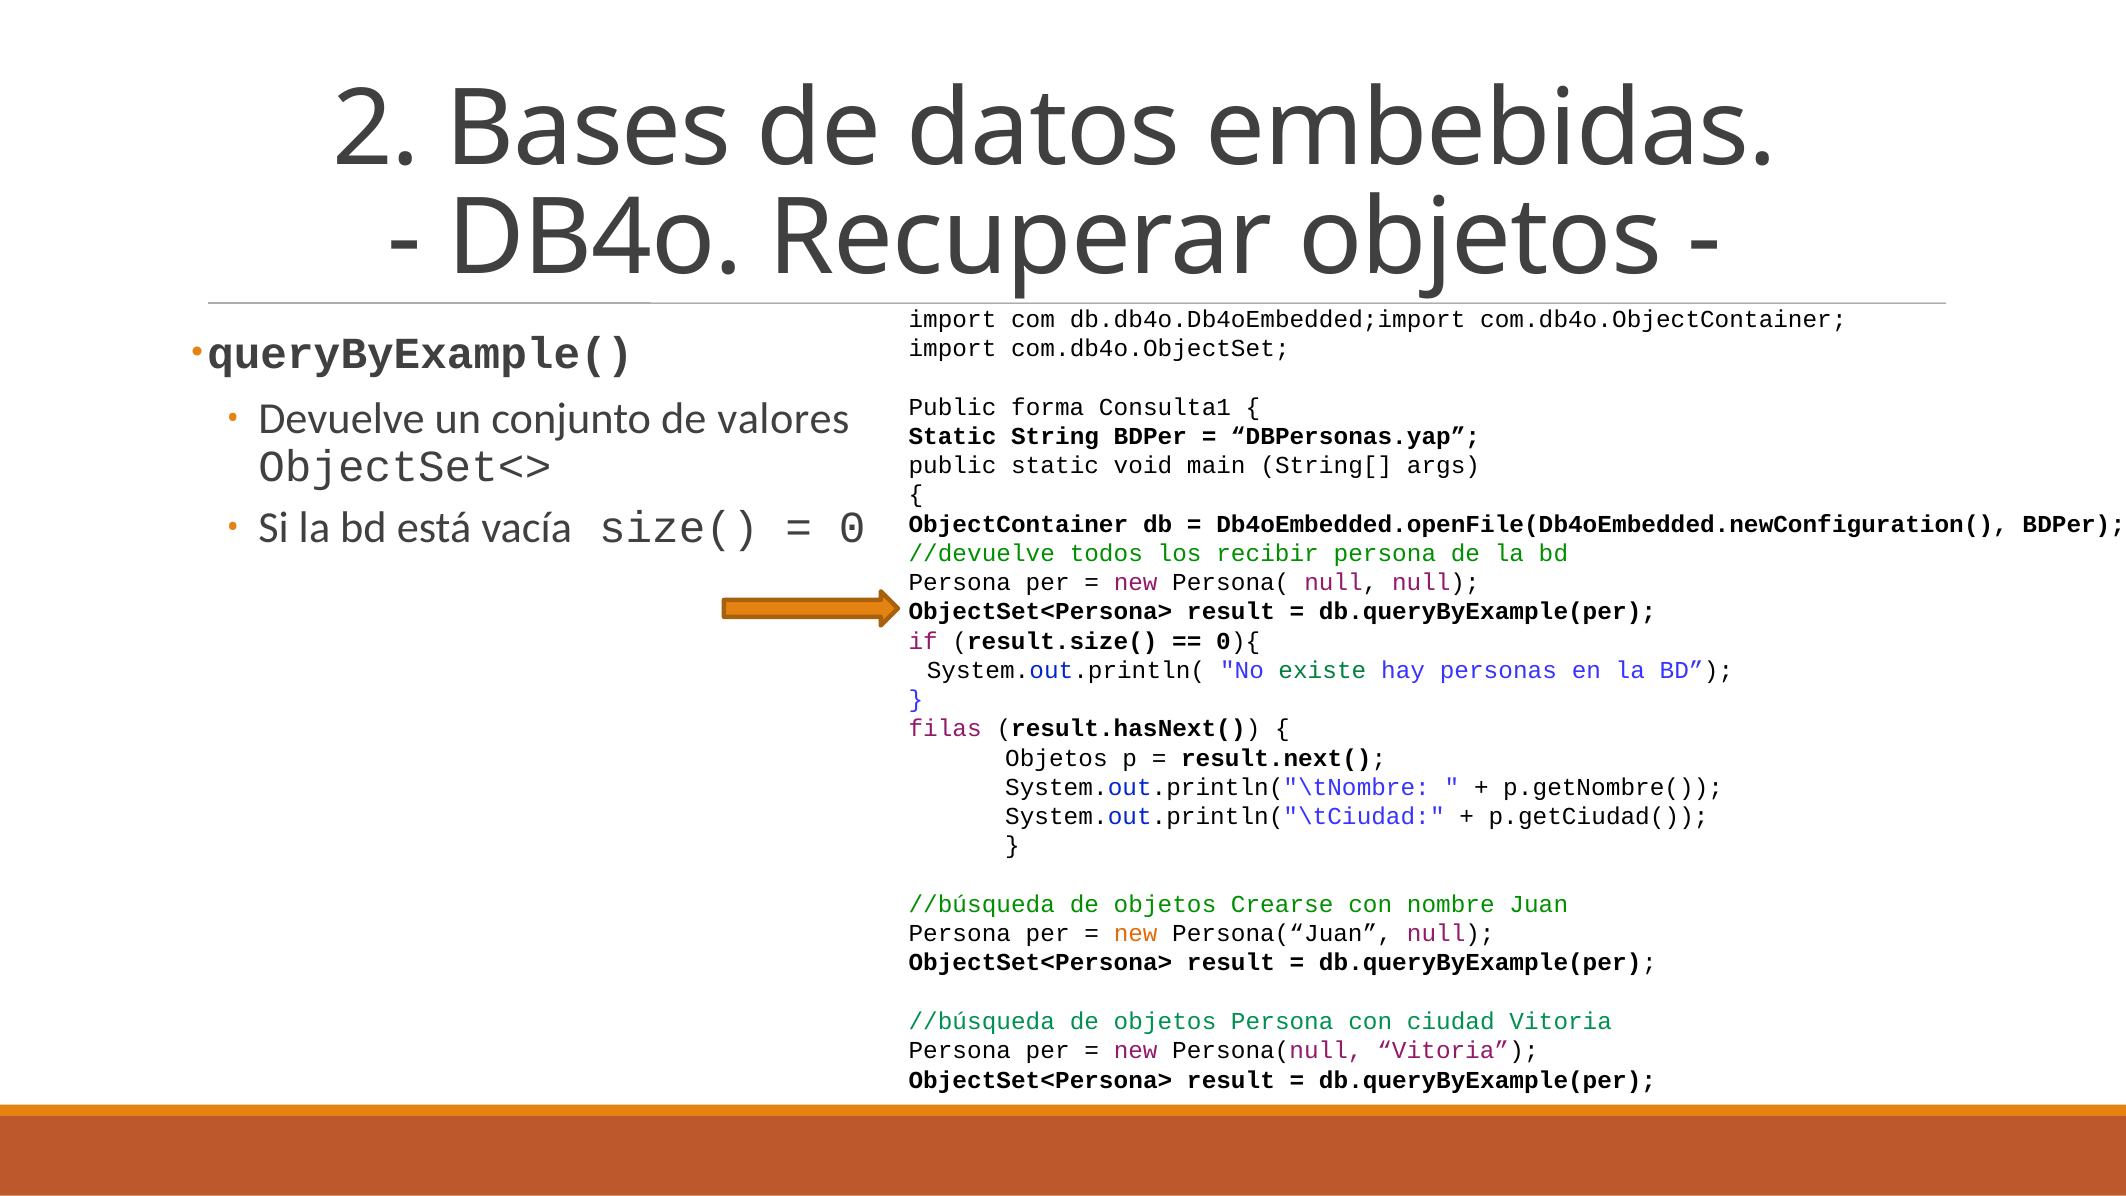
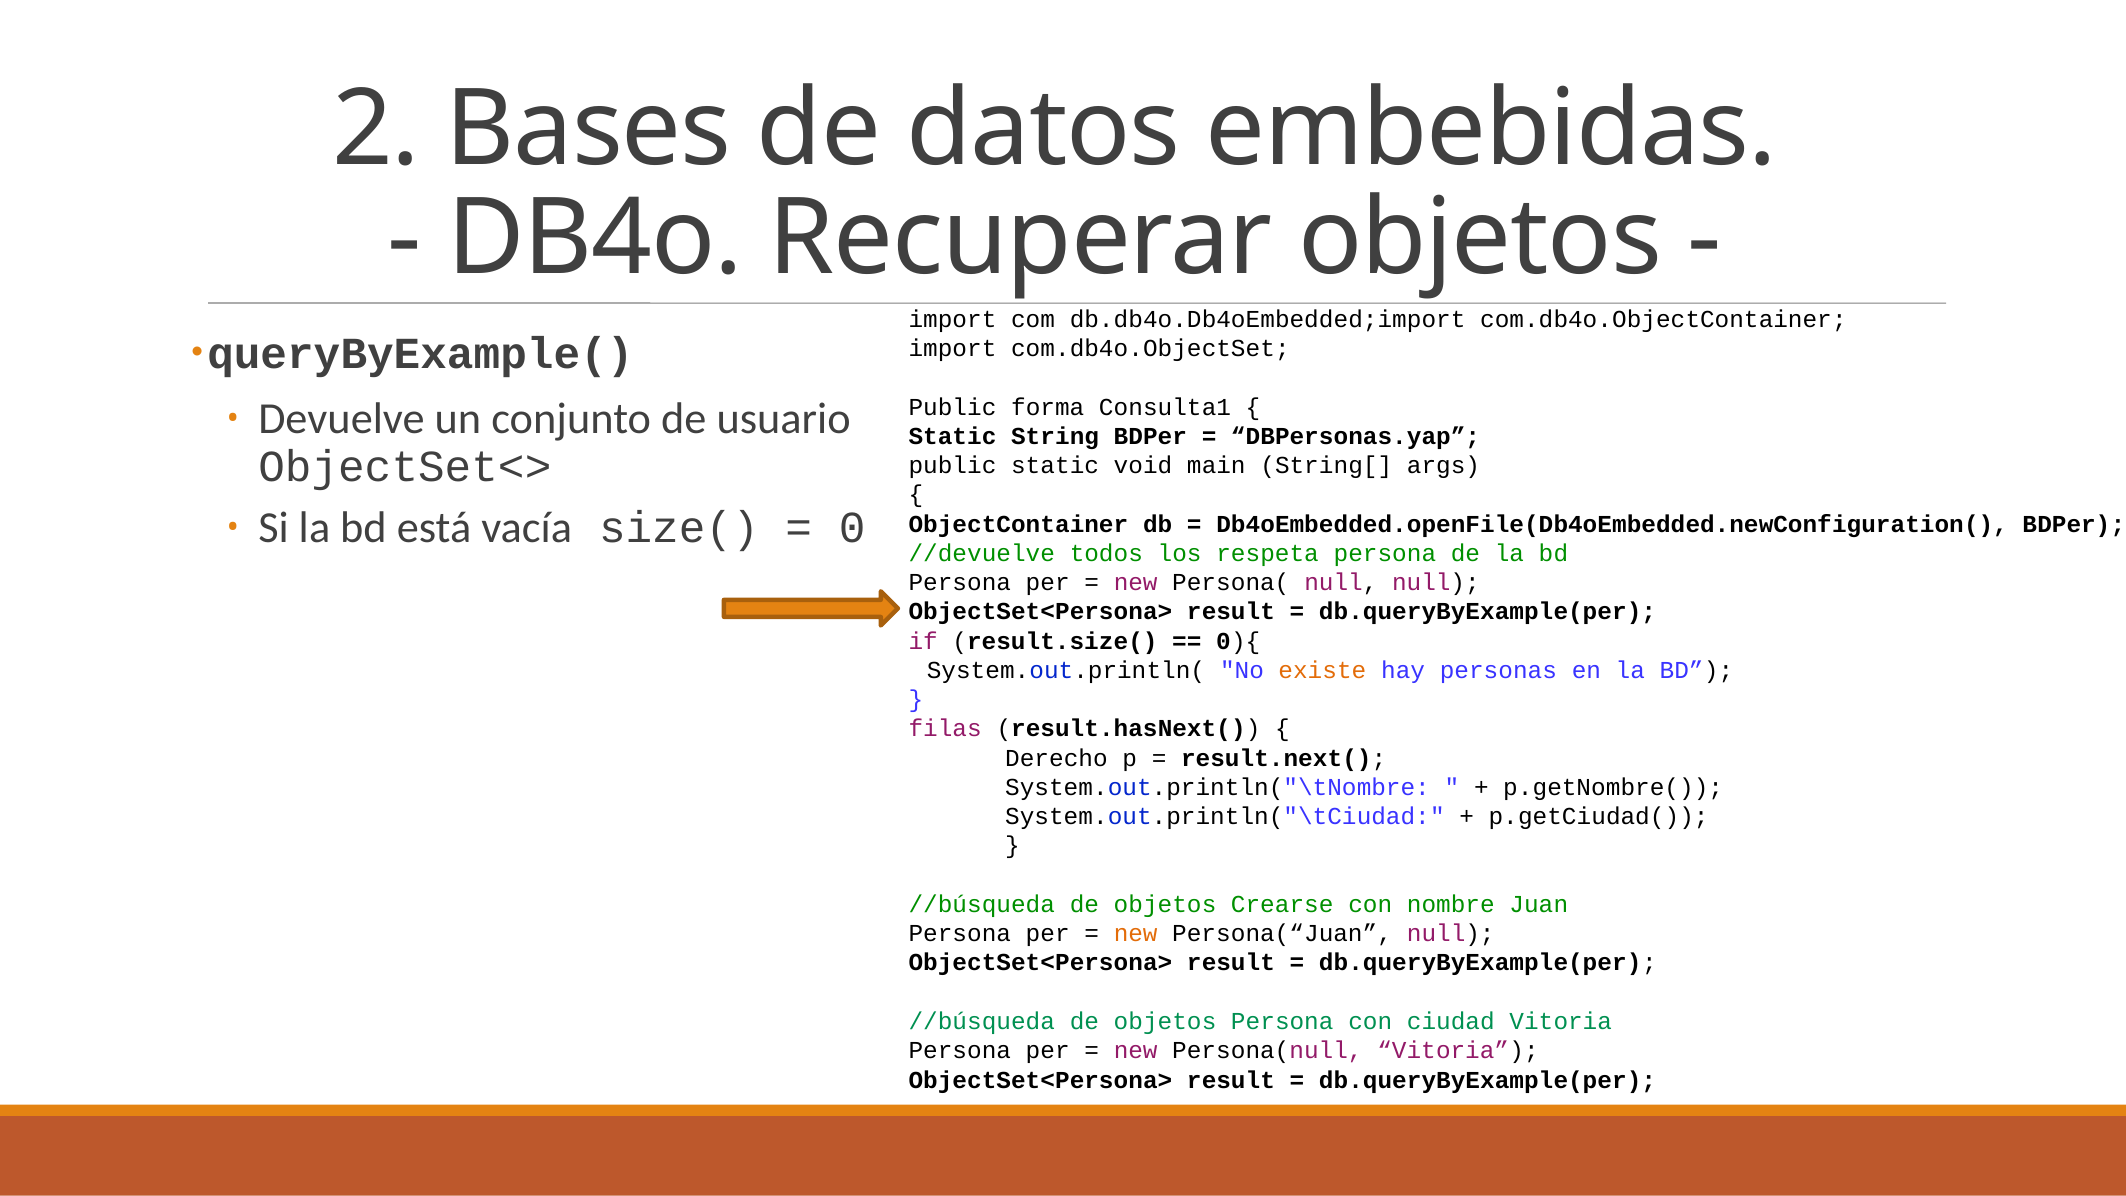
valores: valores -> usuario (784, 419)
recibir: recibir -> respeta (1268, 553)
existe colour: green -> orange (1322, 670)
Objetos: Objetos -> Derecho (1056, 758)
